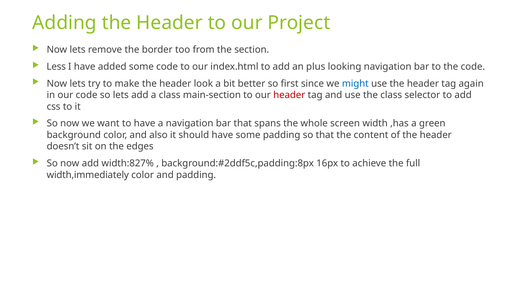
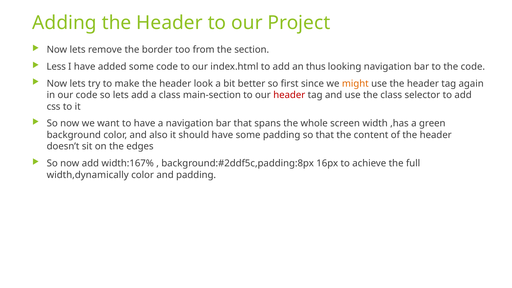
plus: plus -> thus (316, 67)
might colour: blue -> orange (355, 84)
width:827%: width:827% -> width:167% (128, 163)
width,immediately: width,immediately -> width,dynamically (88, 175)
